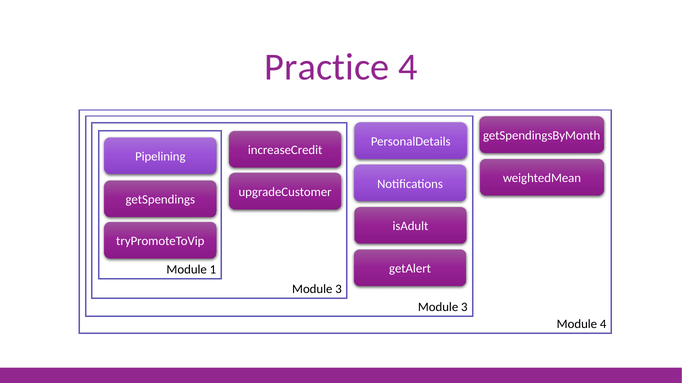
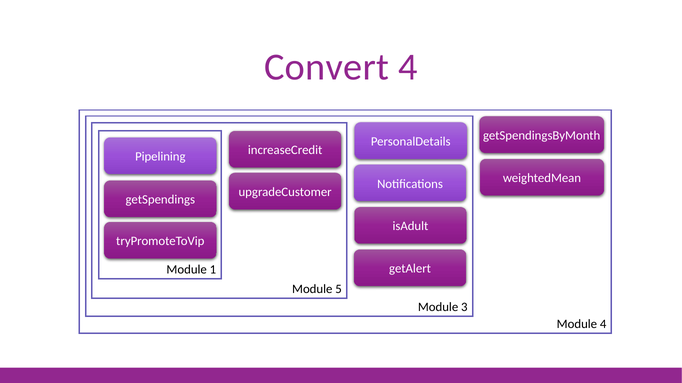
Practice: Practice -> Convert (327, 67)
3: 3 -> 5 (339, 289)
